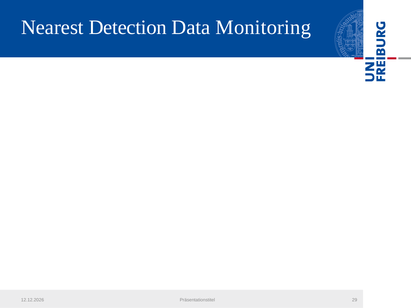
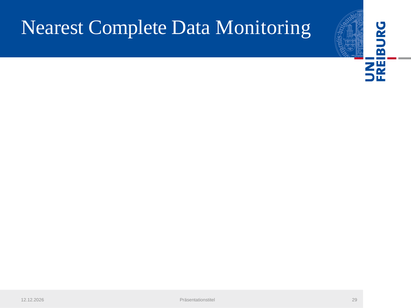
Detection: Detection -> Complete (128, 27)
